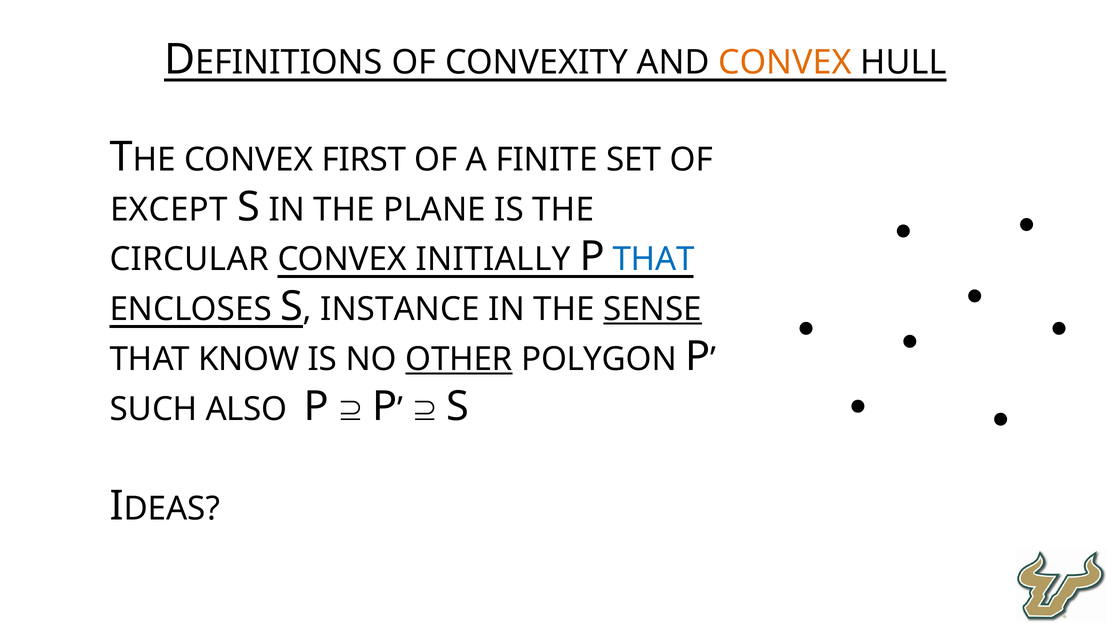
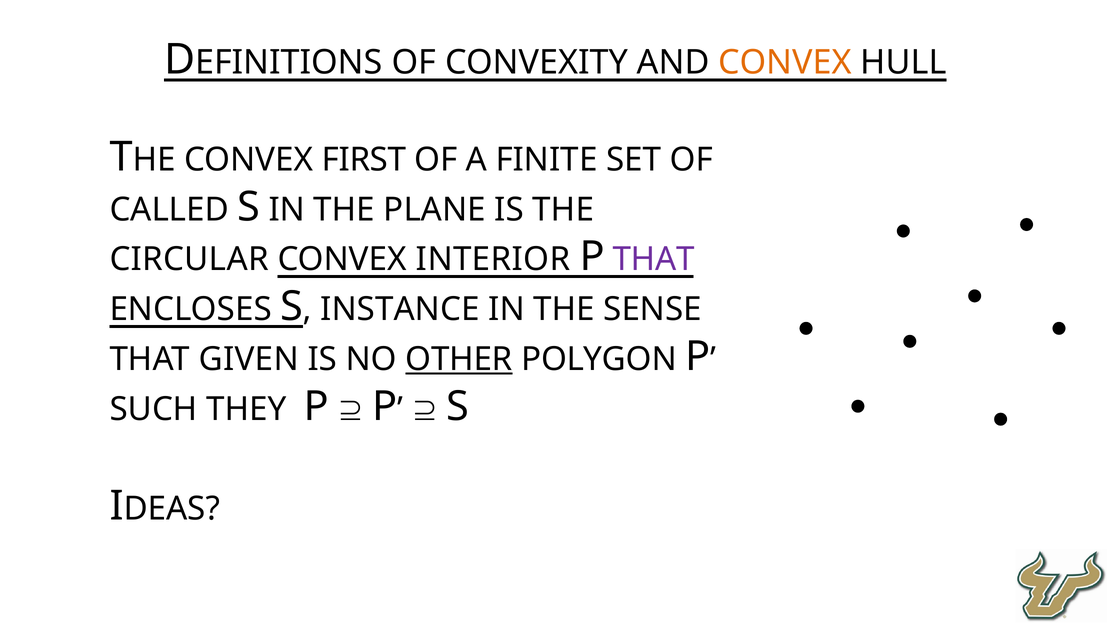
EXCEPT: EXCEPT -> CALLED (169, 210)
INITIALLY: INITIALLY -> INTERIOR (493, 259)
THAT colour: blue -> purple (654, 259)
SENSE underline: present -> none (653, 309)
KNOW: KNOW -> GIVEN (249, 359)
ALSO: ALSO -> THEY (246, 409)
